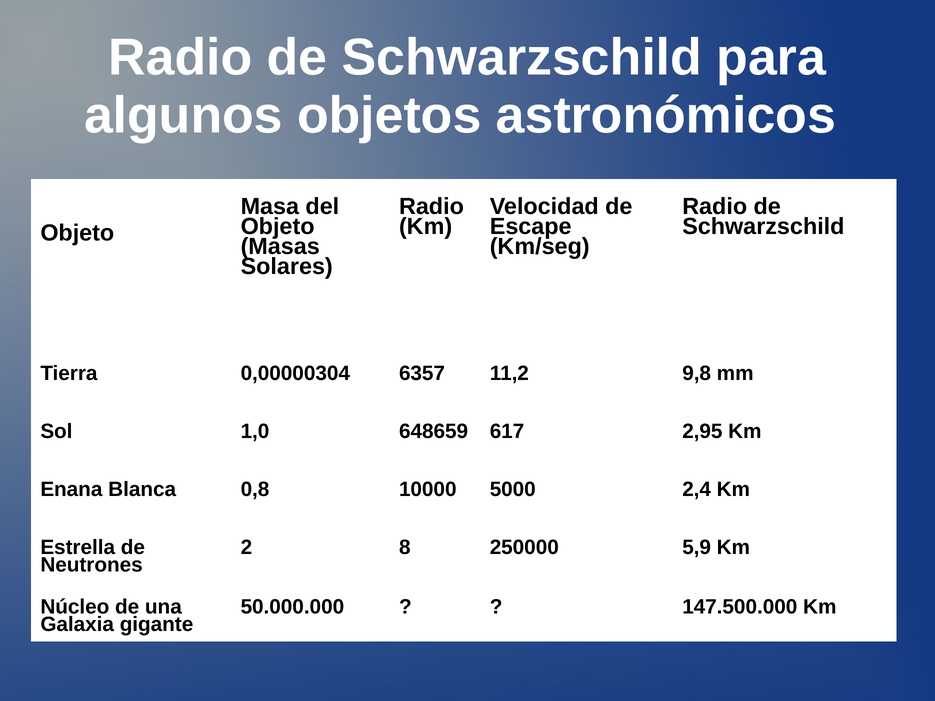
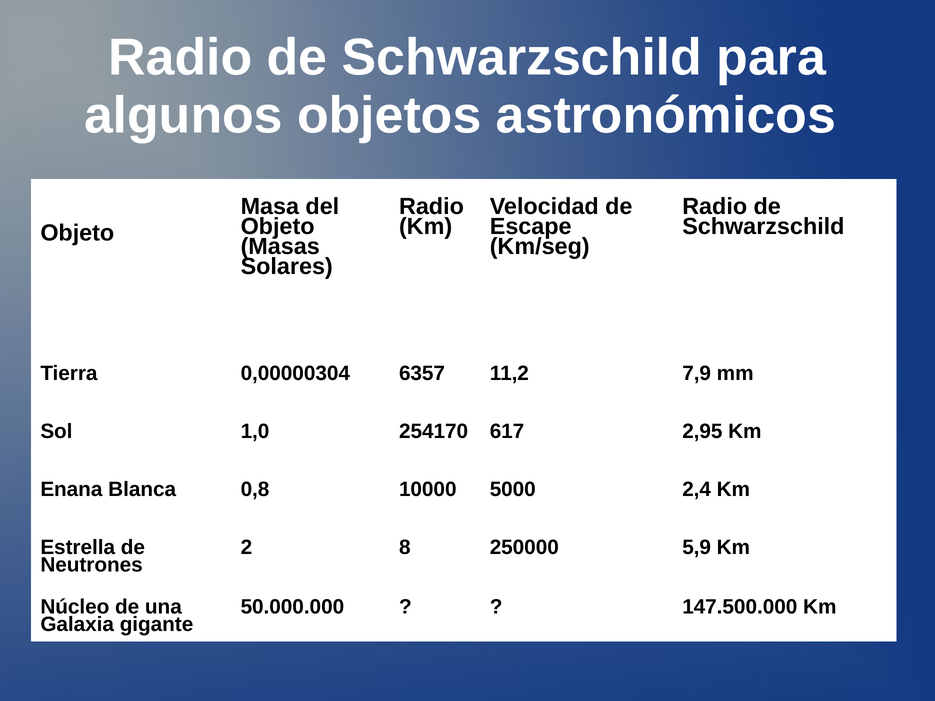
9,8: 9,8 -> 7,9 (697, 374)
648659: 648659 -> 254170 (434, 432)
